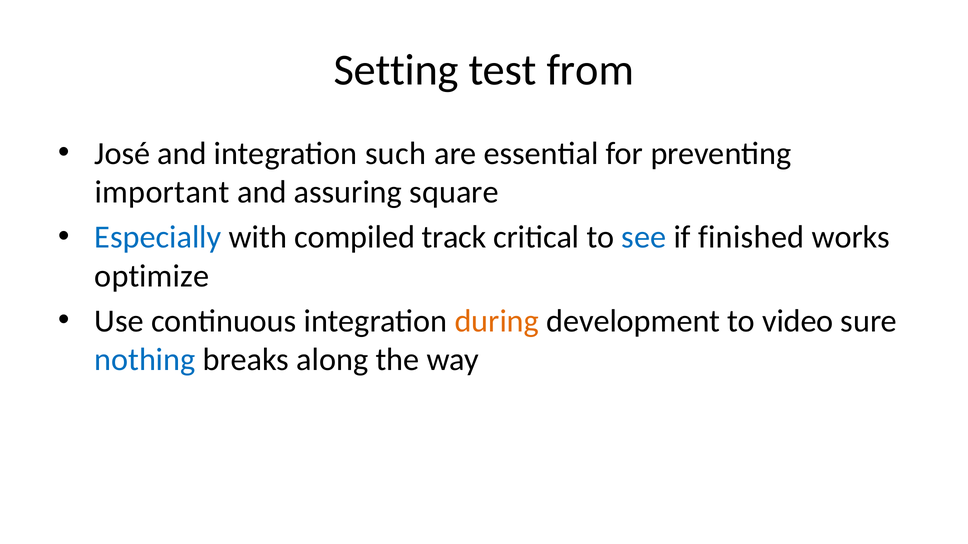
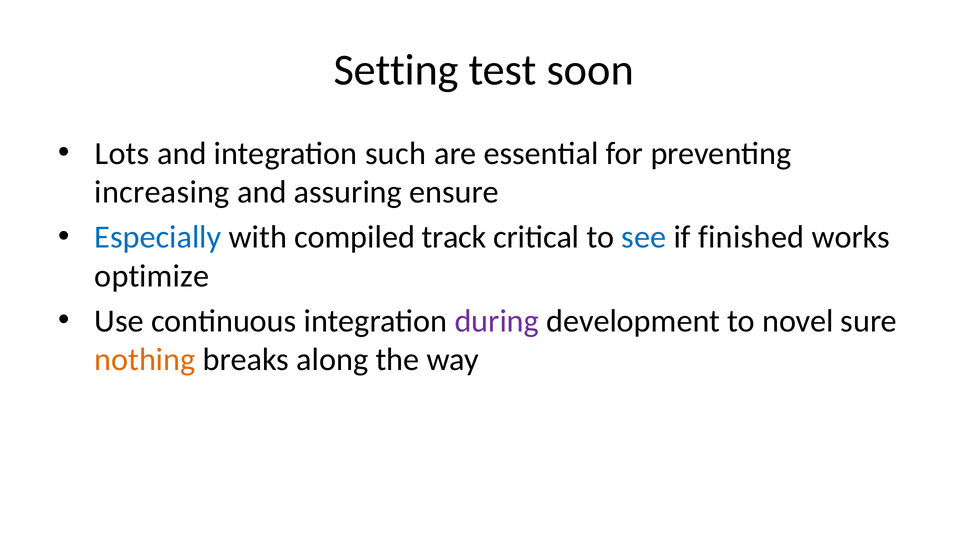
from: from -> soon (590, 70)
José: José -> Lots (122, 154)
important: important -> increasing (162, 192)
square: square -> ensure (454, 192)
during colour: orange -> purple (497, 321)
video: video -> novel (798, 321)
nothing colour: blue -> orange (145, 360)
